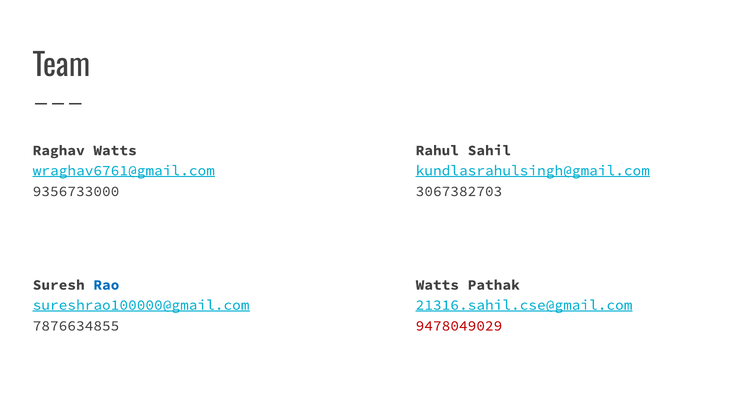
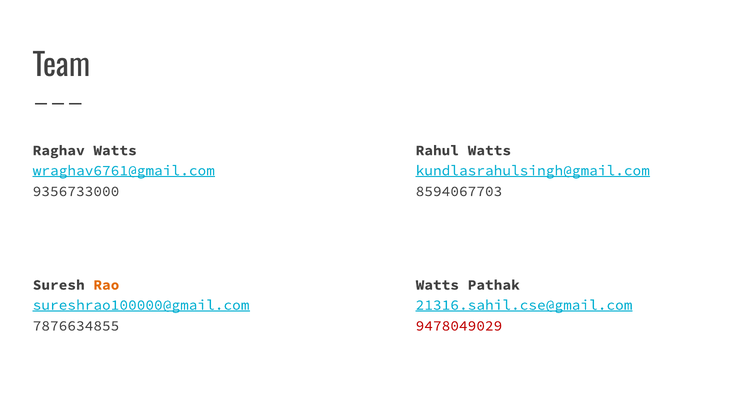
Rahul Sahil: Sahil -> Watts (489, 150)
3067382703: 3067382703 -> 8594067703 (459, 191)
Rao colour: blue -> orange (106, 285)
